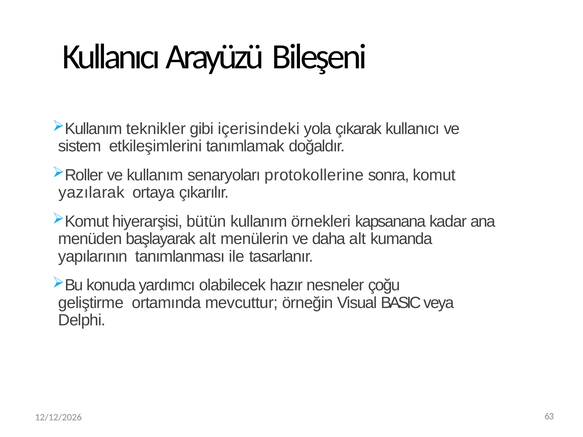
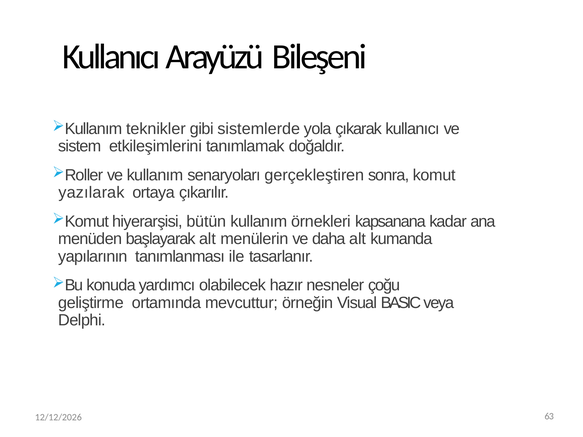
içerisindeki: içerisindeki -> sistemlerde (259, 129)
protokollerine: protokollerine -> gerçekleştiren (314, 175)
